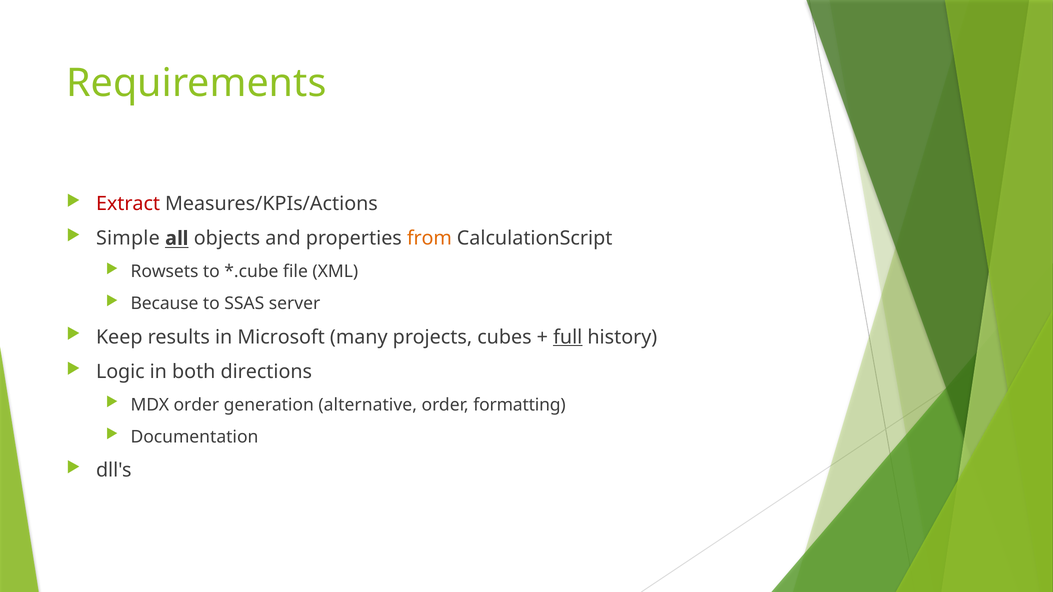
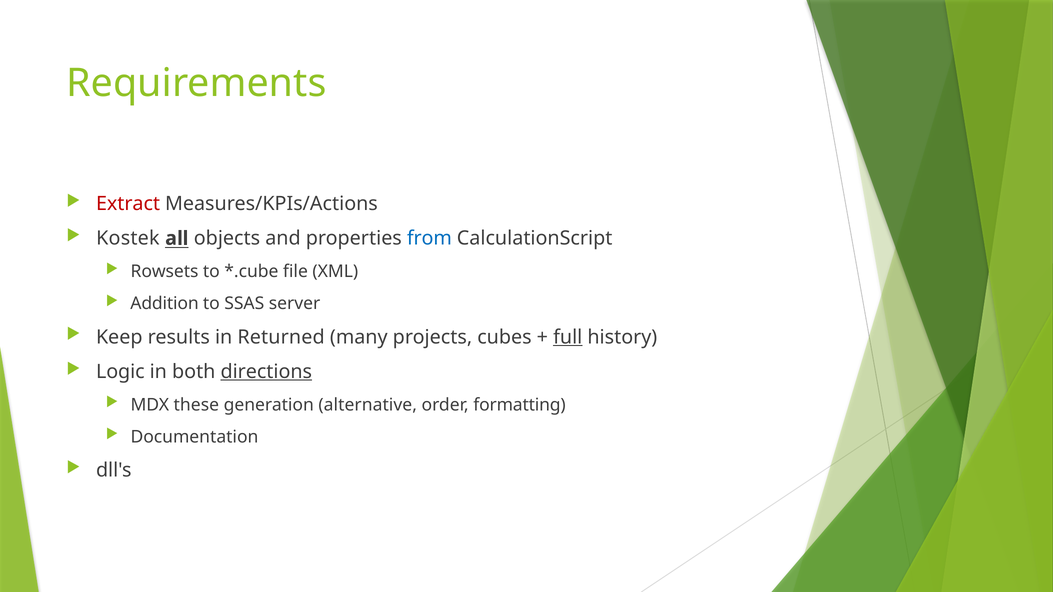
Simple: Simple -> Kostek (128, 238)
from colour: orange -> blue (429, 238)
Because: Because -> Addition (165, 304)
Microsoft: Microsoft -> Returned (281, 337)
directions underline: none -> present (266, 372)
MDX order: order -> these (196, 405)
